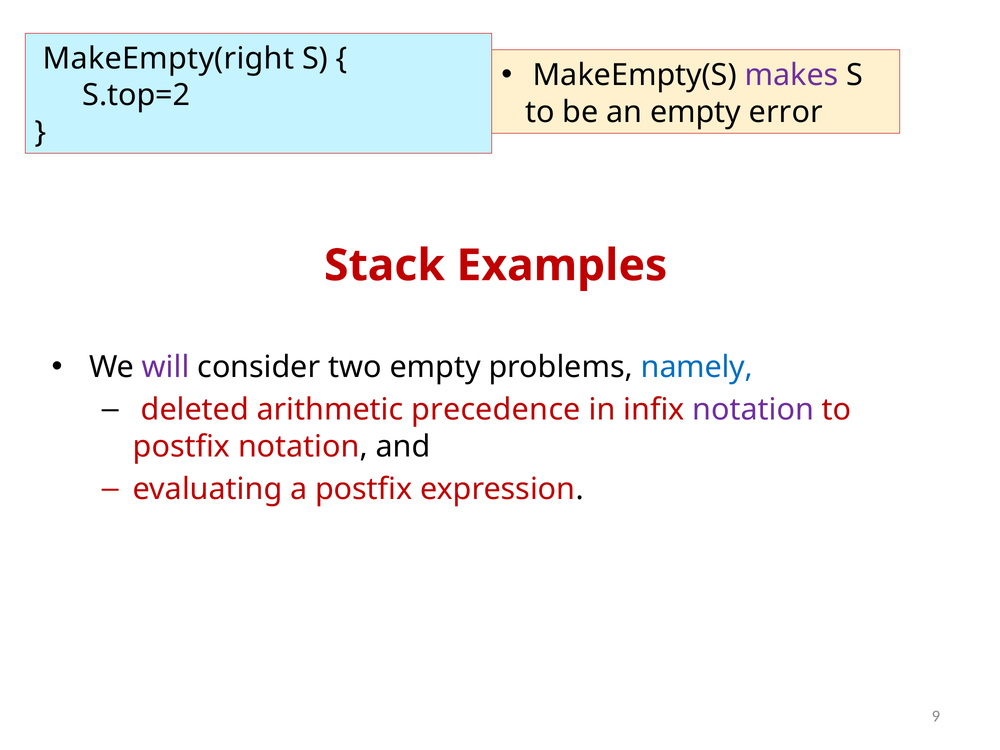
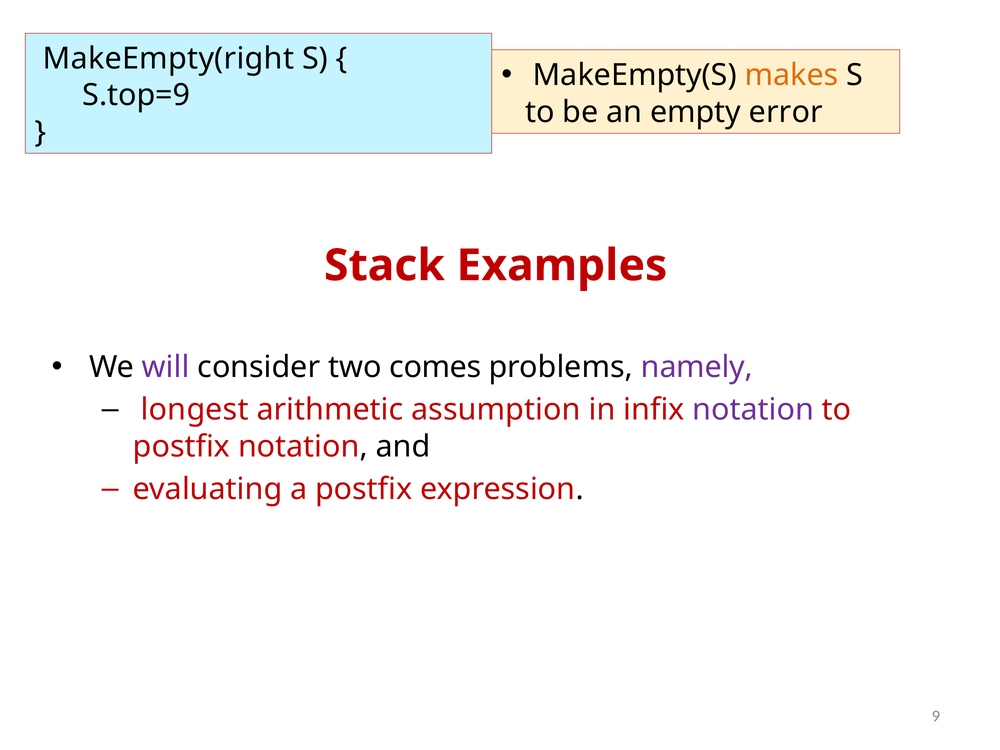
makes colour: purple -> orange (792, 75)
S.top=2: S.top=2 -> S.top=9 (136, 95)
two empty: empty -> comes (435, 367)
namely colour: blue -> purple (697, 367)
deleted: deleted -> longest (195, 410)
precedence: precedence -> assumption (496, 410)
